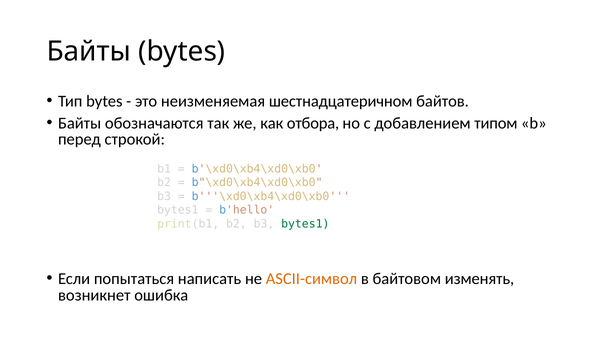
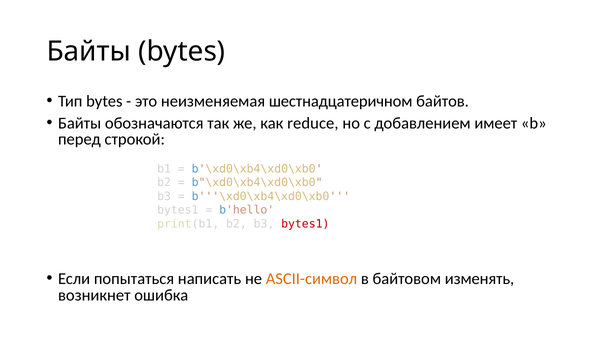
отбора: отбора -> reduce (313, 123)
типом: типом -> имеет (496, 123)
bytes1 colour: green -> red (305, 224)
